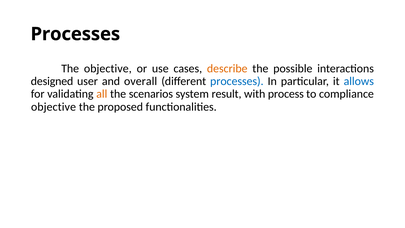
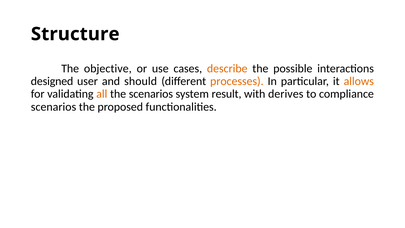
Processes: Processes -> Structure (75, 34)
overall: overall -> should (141, 81)
processes colour: blue -> orange (237, 81)
allows colour: blue -> orange (359, 81)
process: process -> derives (286, 94)
objective: objective -> scenarios (54, 107)
